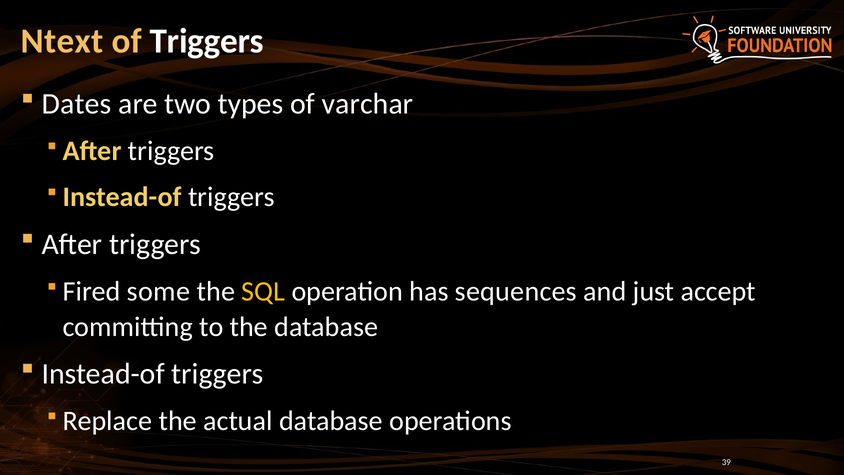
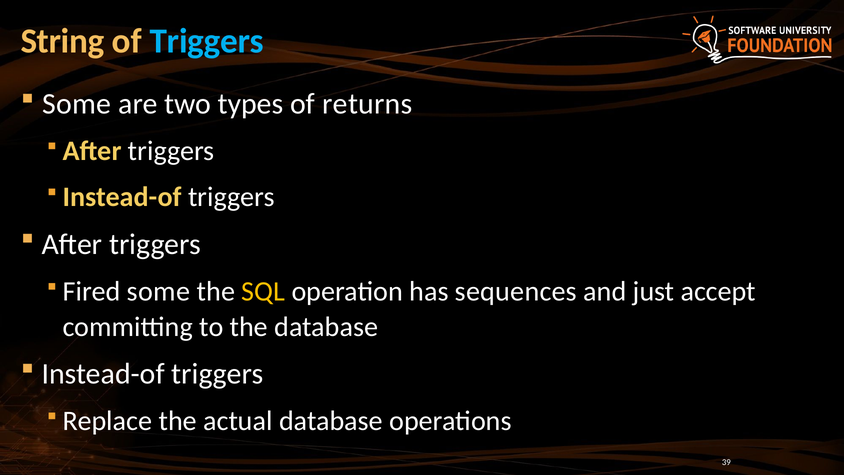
Ntext: Ntext -> String (62, 41)
Triggers colour: white -> light blue (207, 41)
Dates: Dates -> Some (77, 104)
varchar: varchar -> returns (367, 104)
